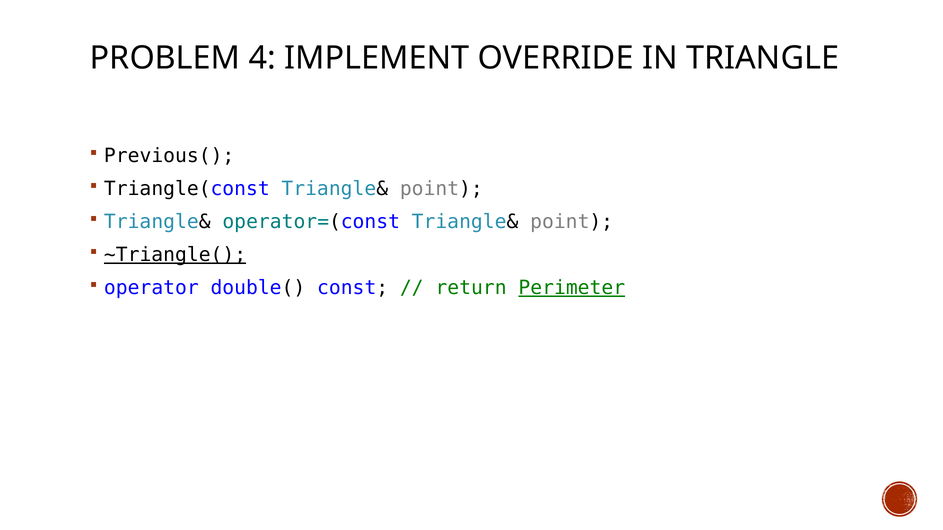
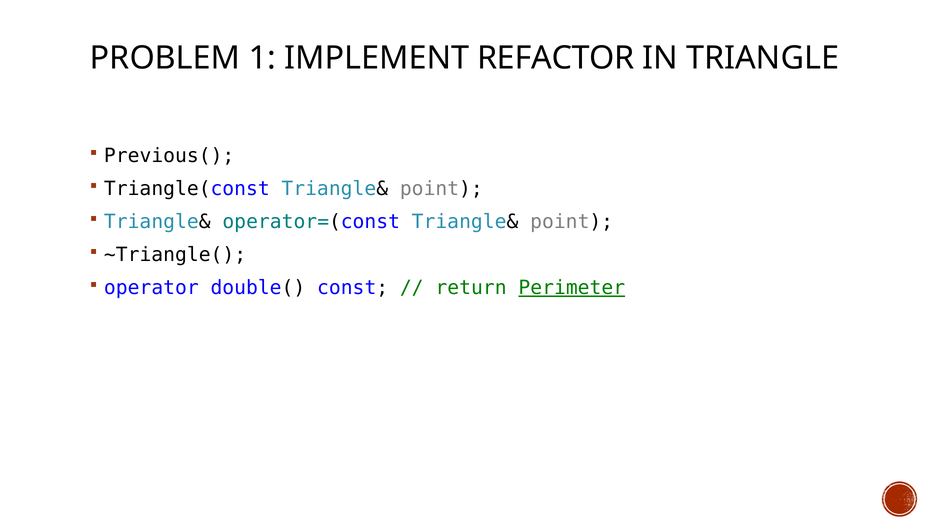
4: 4 -> 1 (262, 58)
OVERRIDE: OVERRIDE -> REFACTOR (556, 58)
~Triangle( underline: present -> none (175, 255)
